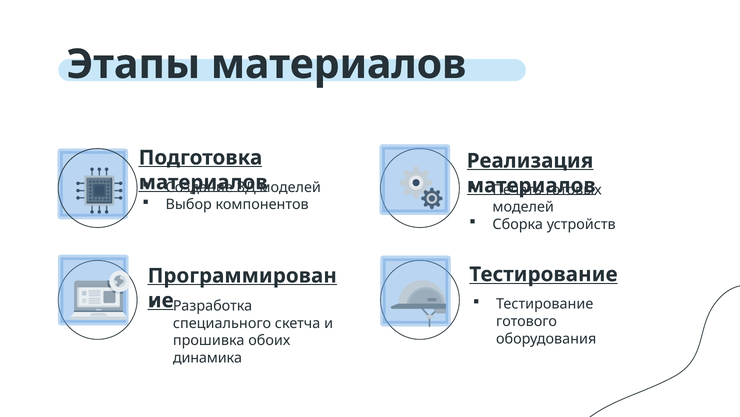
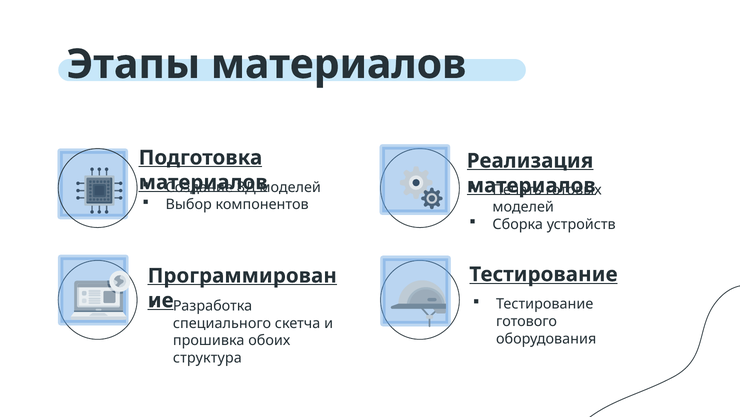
динамика: динамика -> структура (207, 357)
